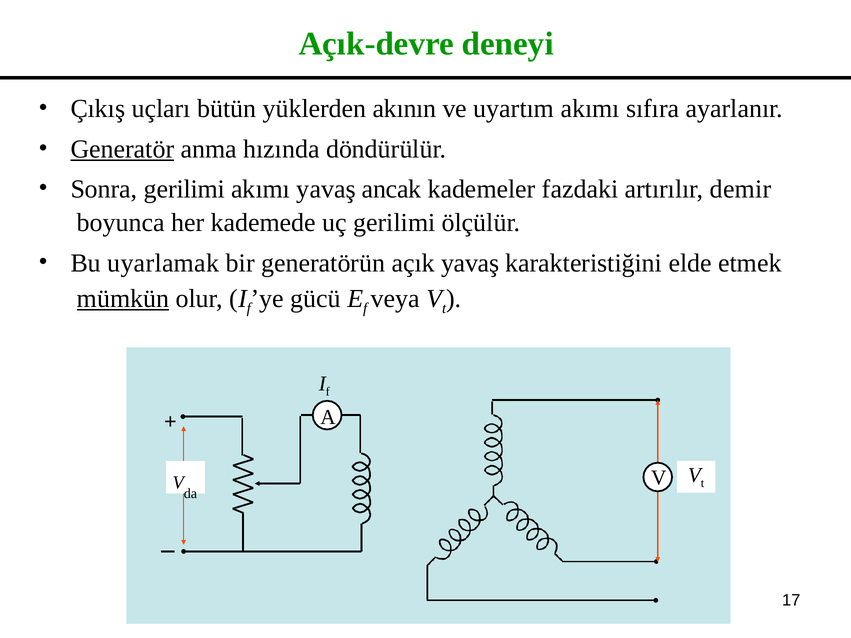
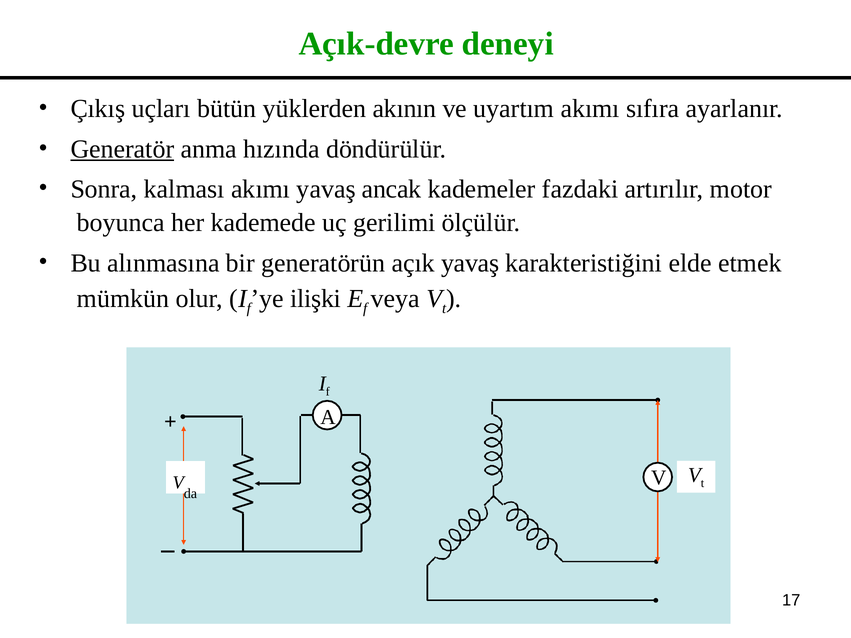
Sonra gerilimi: gerilimi -> kalması (184, 189)
demir: demir -> motor (741, 189)
uyarlamak: uyarlamak -> alınmasına (163, 263)
mümkün underline: present -> none (123, 299)
gücü: gücü -> ilişki (316, 299)
